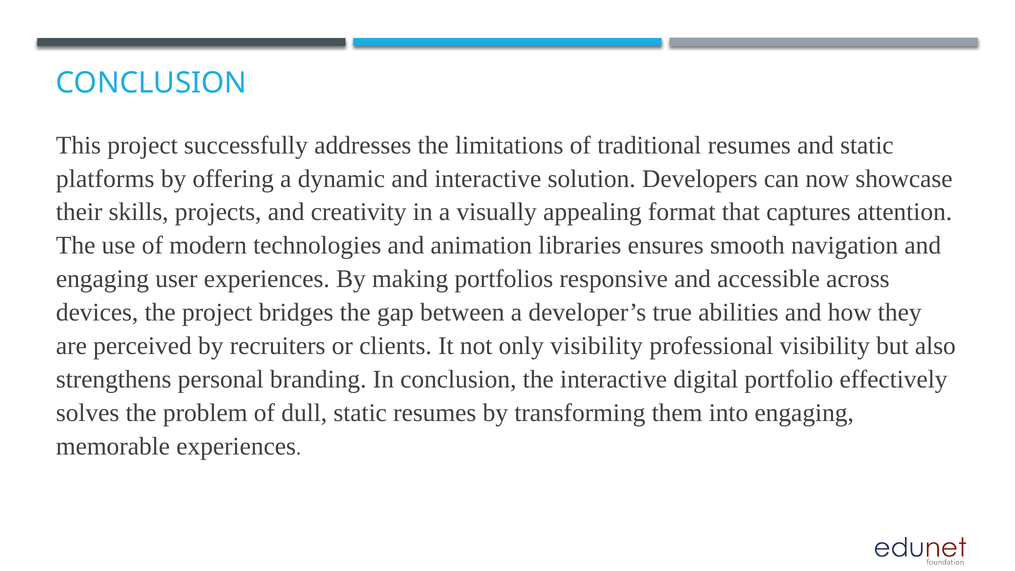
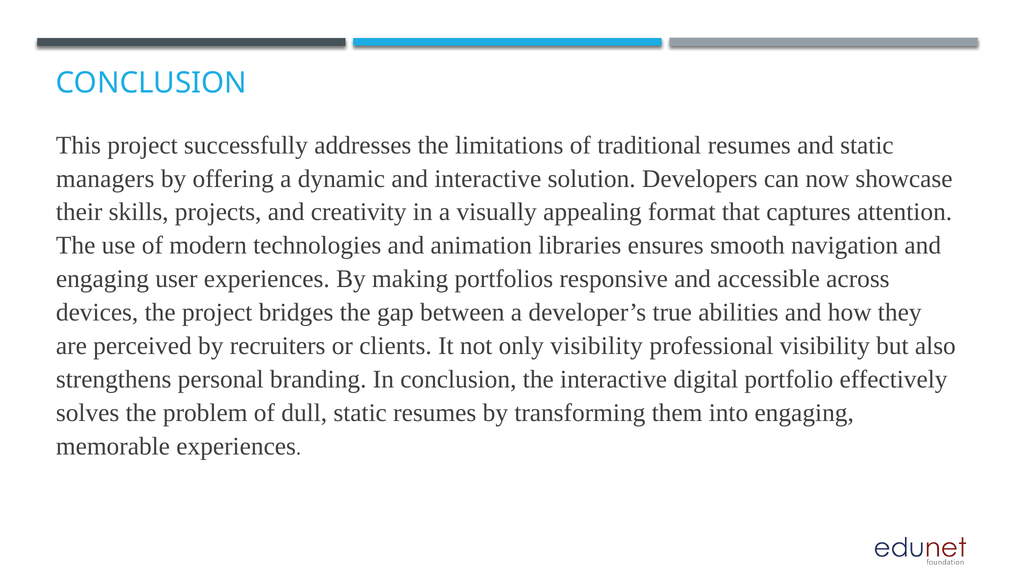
platforms: platforms -> managers (105, 179)
